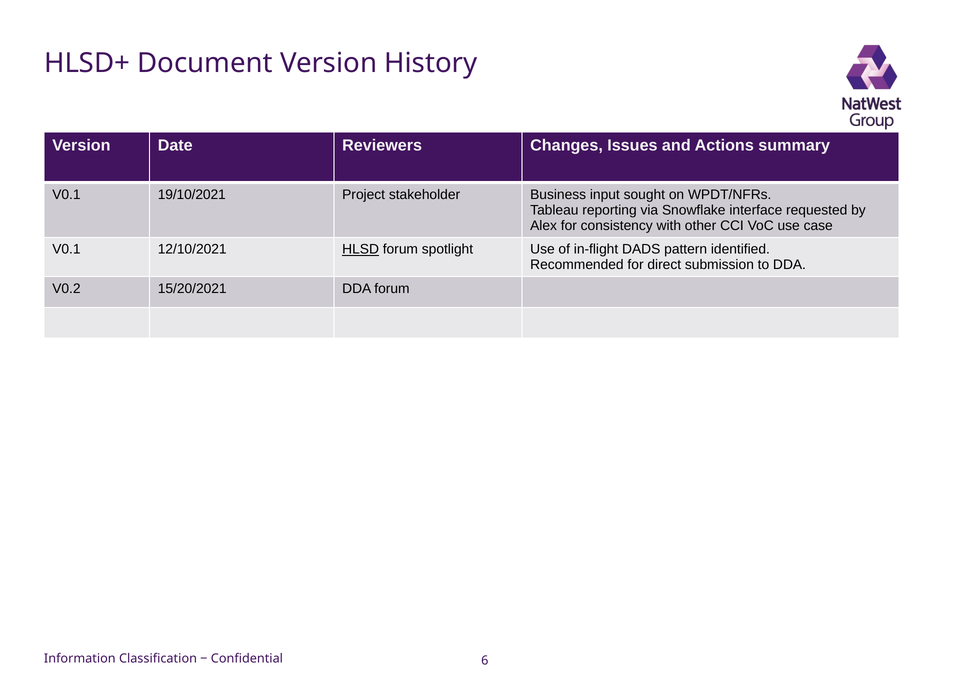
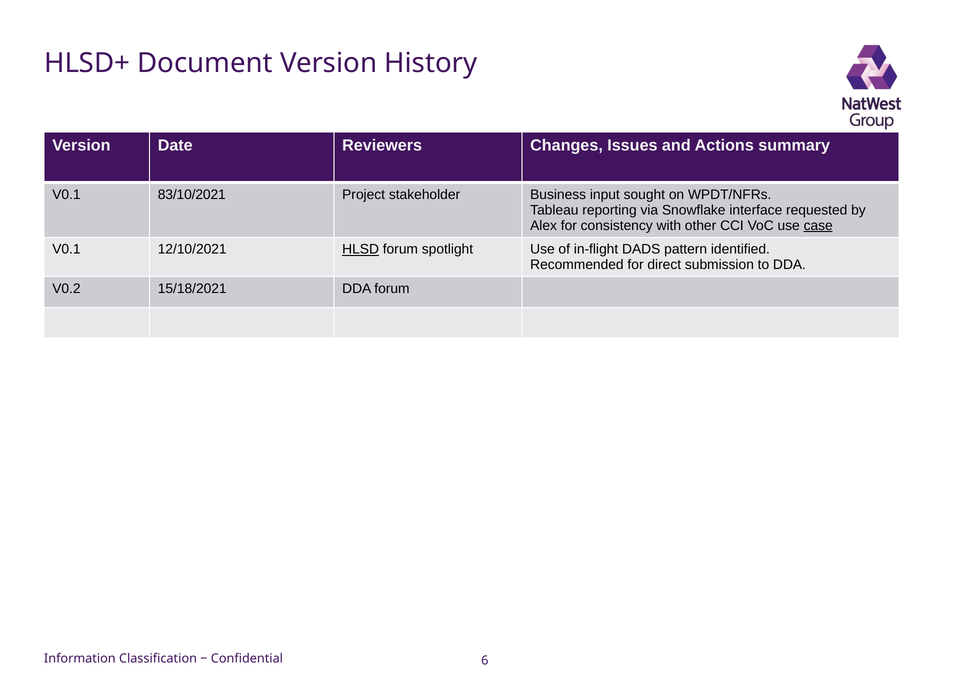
19/10/2021: 19/10/2021 -> 83/10/2021 (192, 195)
case underline: none -> present (818, 226)
15/20/2021: 15/20/2021 -> 15/18/2021 (192, 289)
